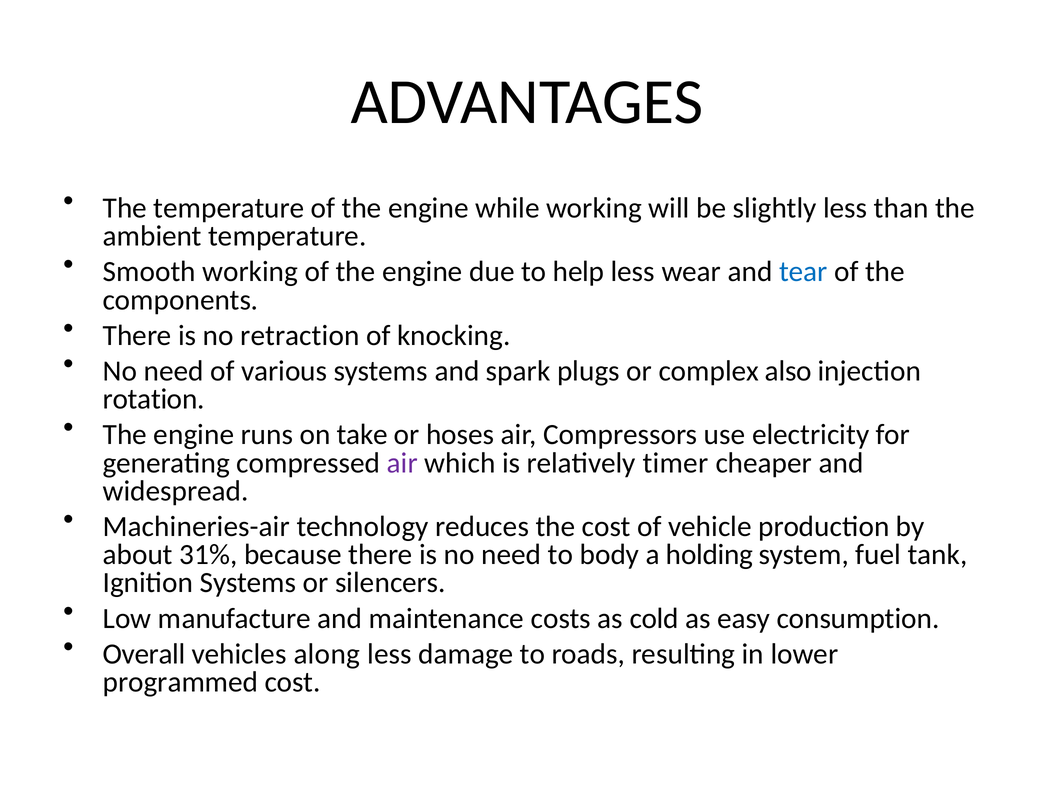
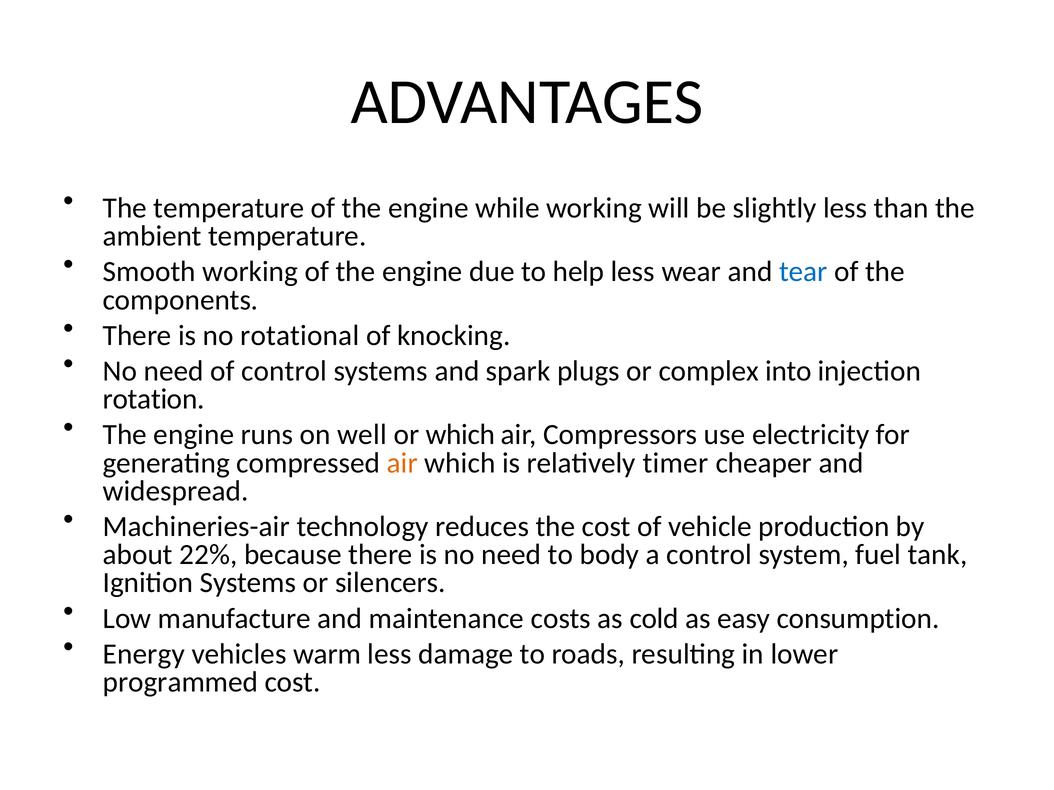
retraction: retraction -> rotational (300, 336)
of various: various -> control (284, 371)
also: also -> into (788, 371)
take: take -> well (362, 435)
or hoses: hoses -> which (460, 435)
air colour: purple -> orange (402, 463)
31%: 31% -> 22% (208, 555)
a holding: holding -> control (709, 555)
Overall: Overall -> Energy (144, 654)
along: along -> warm (327, 654)
